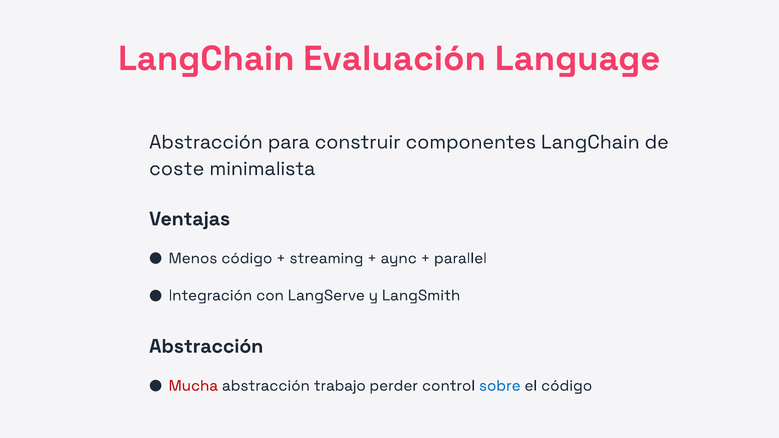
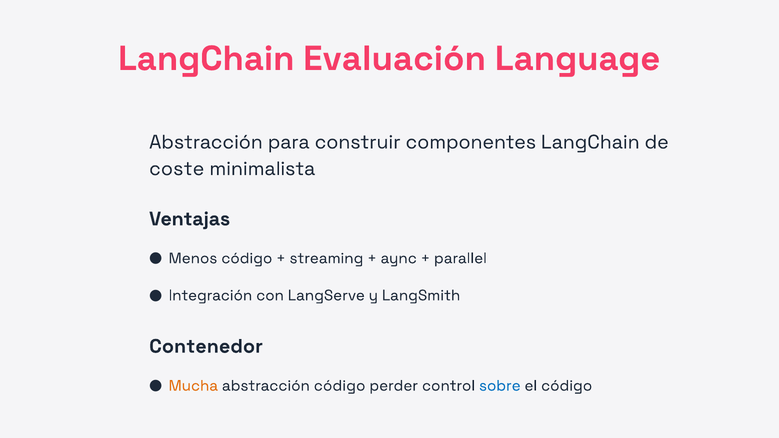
Abstracción: Abstracción -> Contenedor (206, 346)
Mucha colour: red -> orange (193, 386)
abstracción trabajo: trabajo -> código (340, 386)
